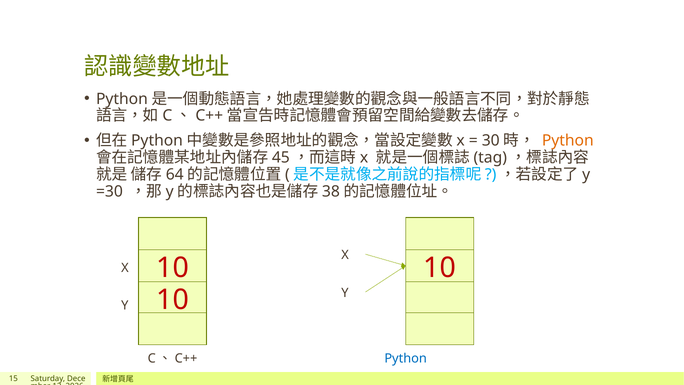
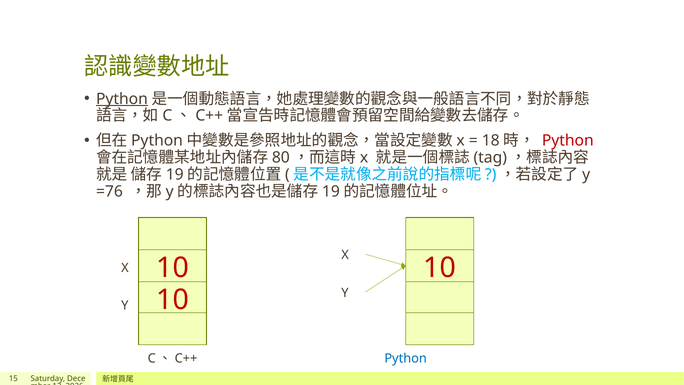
Python underline: none -> present (122, 99)
30: 30 -> 18 (491, 140)
Python colour: orange -> red (568, 140)
45: 45 -> 80 (281, 157)
64: 64 -> 19 (175, 174)
=30: =30 -> =76 (109, 191)
38: 38 -> 19 (331, 191)
